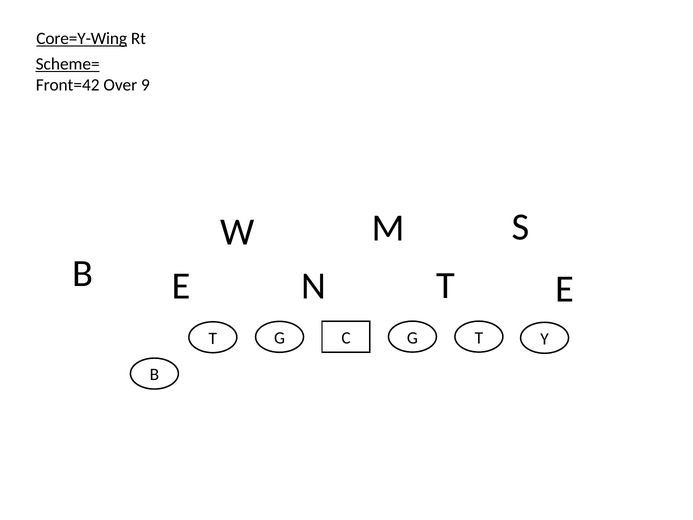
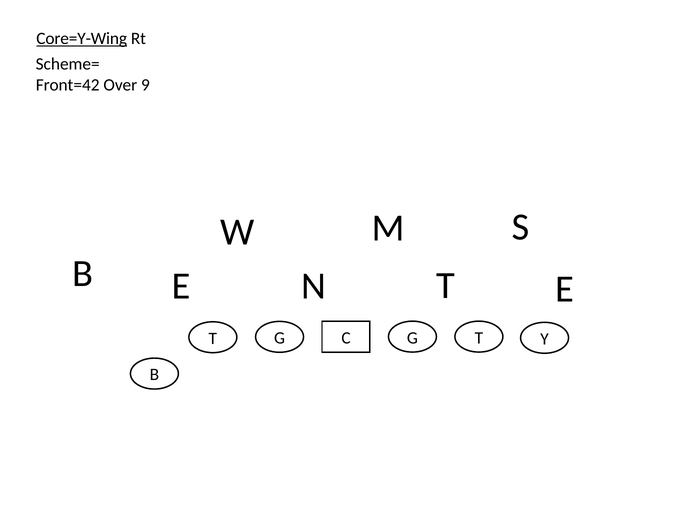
Scheme= underline: present -> none (68, 64)
